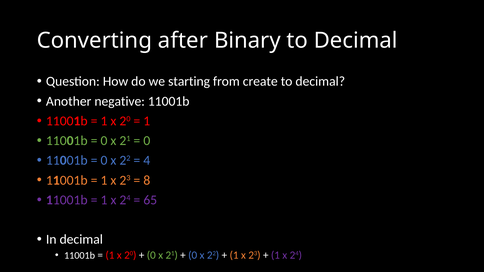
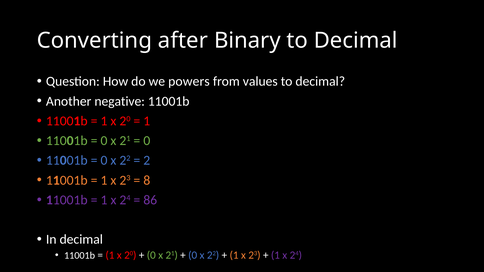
starting: starting -> powers (189, 82)
create: create -> values (260, 82)
4: 4 -> 2 (147, 161)
65: 65 -> 86 (150, 200)
